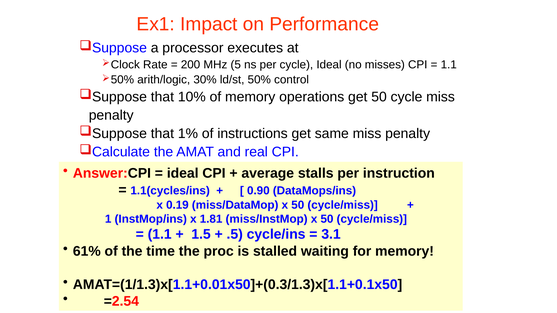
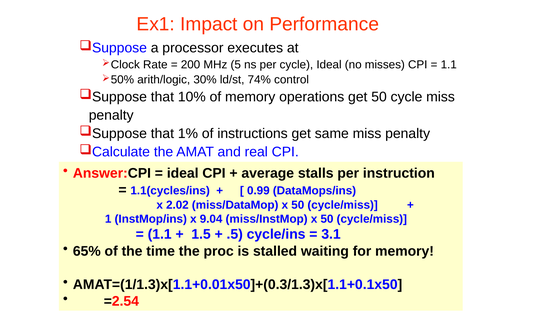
50%: 50% -> 74% (259, 80)
0.90: 0.90 -> 0.99 (258, 191)
0.19: 0.19 -> 2.02 (177, 205)
1.81: 1.81 -> 9.04 (211, 219)
61%: 61% -> 65% (87, 251)
